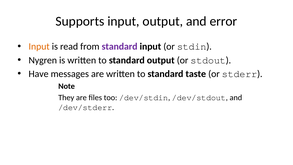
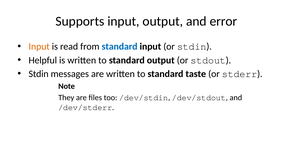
standard colour: purple -> blue (120, 46)
Nygren: Nygren -> Helpful (43, 60)
Have: Have -> Stdin (39, 74)
